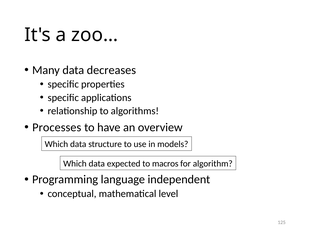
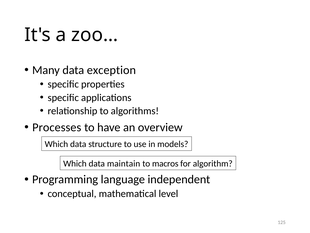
decreases: decreases -> exception (111, 70)
expected: expected -> maintain (124, 163)
